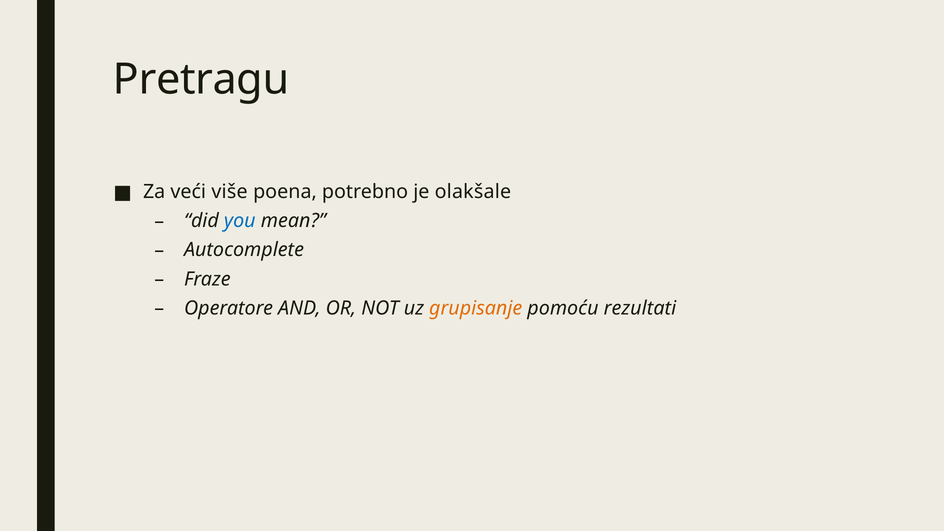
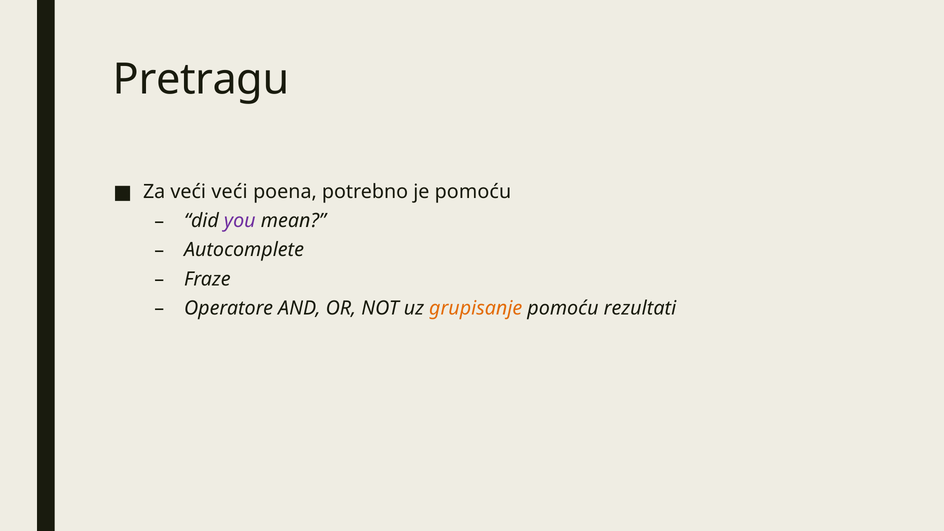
veći više: više -> veći (230, 192)
je olakšale: olakšale -> pomoću (473, 192)
you colour: blue -> purple (240, 221)
